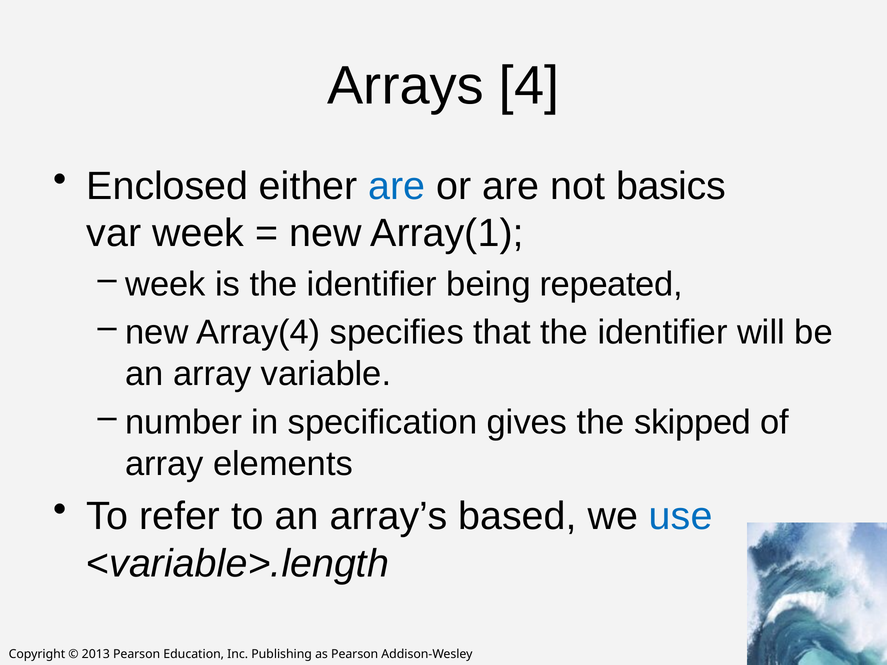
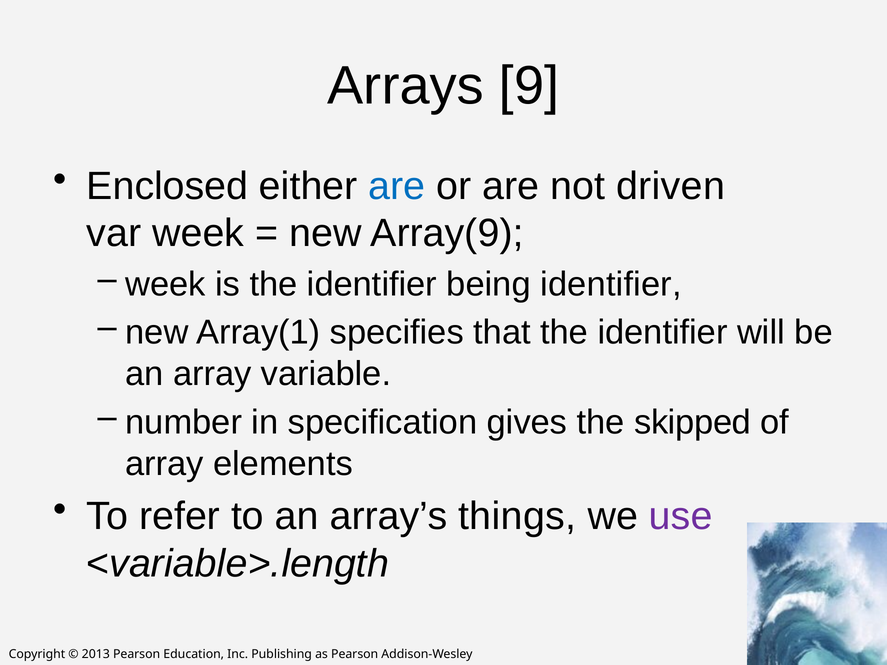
4: 4 -> 9 (529, 86)
basics: basics -> driven (671, 186)
Array(1: Array(1 -> Array(9 (447, 233)
being repeated: repeated -> identifier (611, 284)
Array(4: Array(4 -> Array(1 (258, 333)
based: based -> things (517, 516)
use colour: blue -> purple (681, 516)
